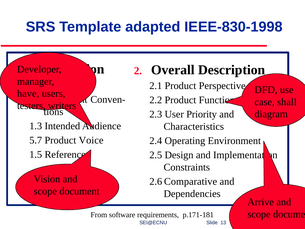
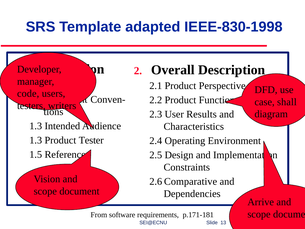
have: have -> code (28, 94)
Priority: Priority -> Results (202, 114)
5.7: 5.7 -> 1.3 (36, 140)
Voice: Voice -> Tester (91, 140)
